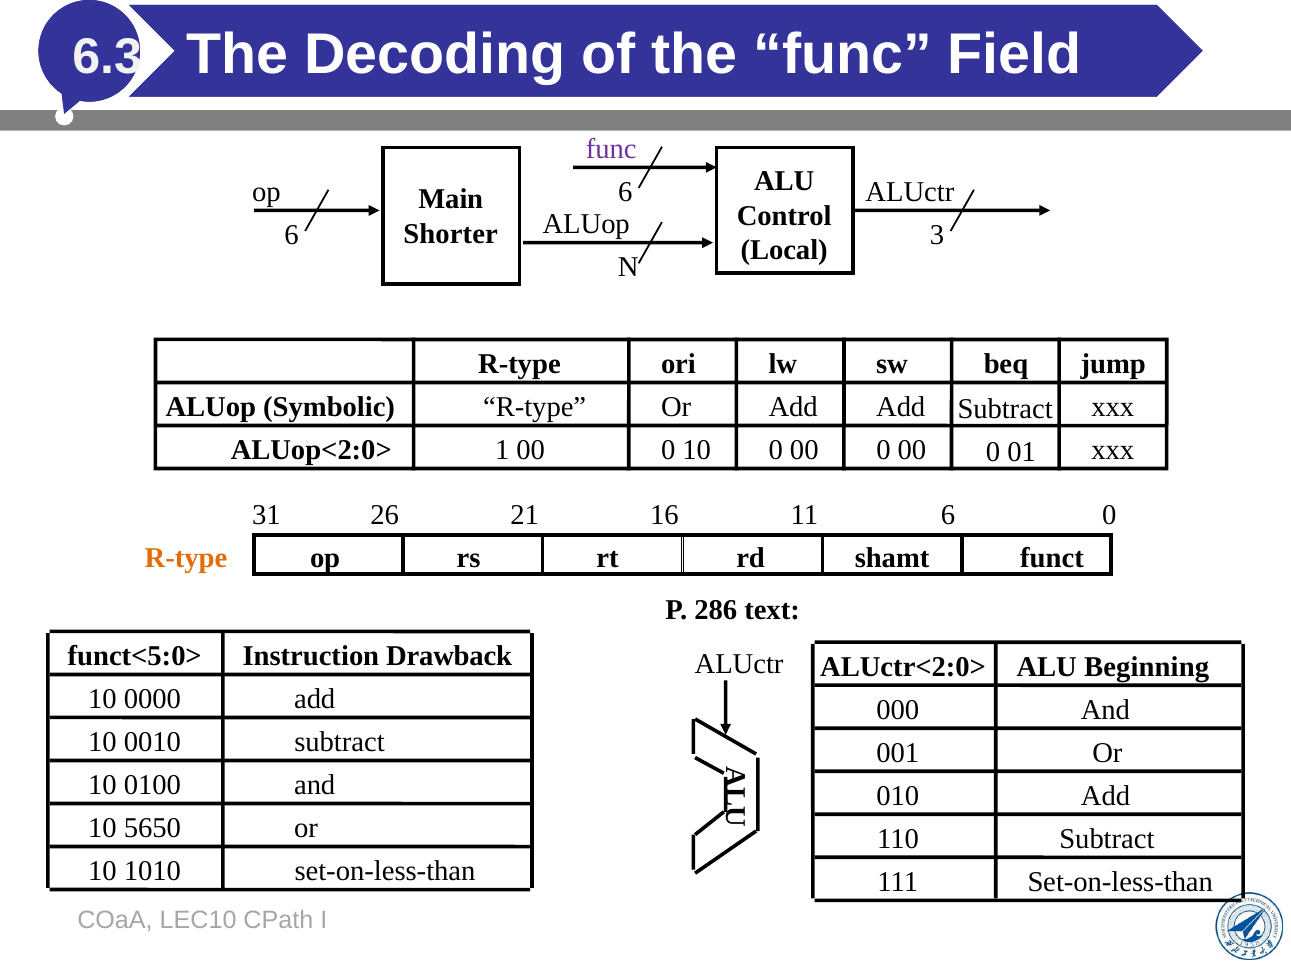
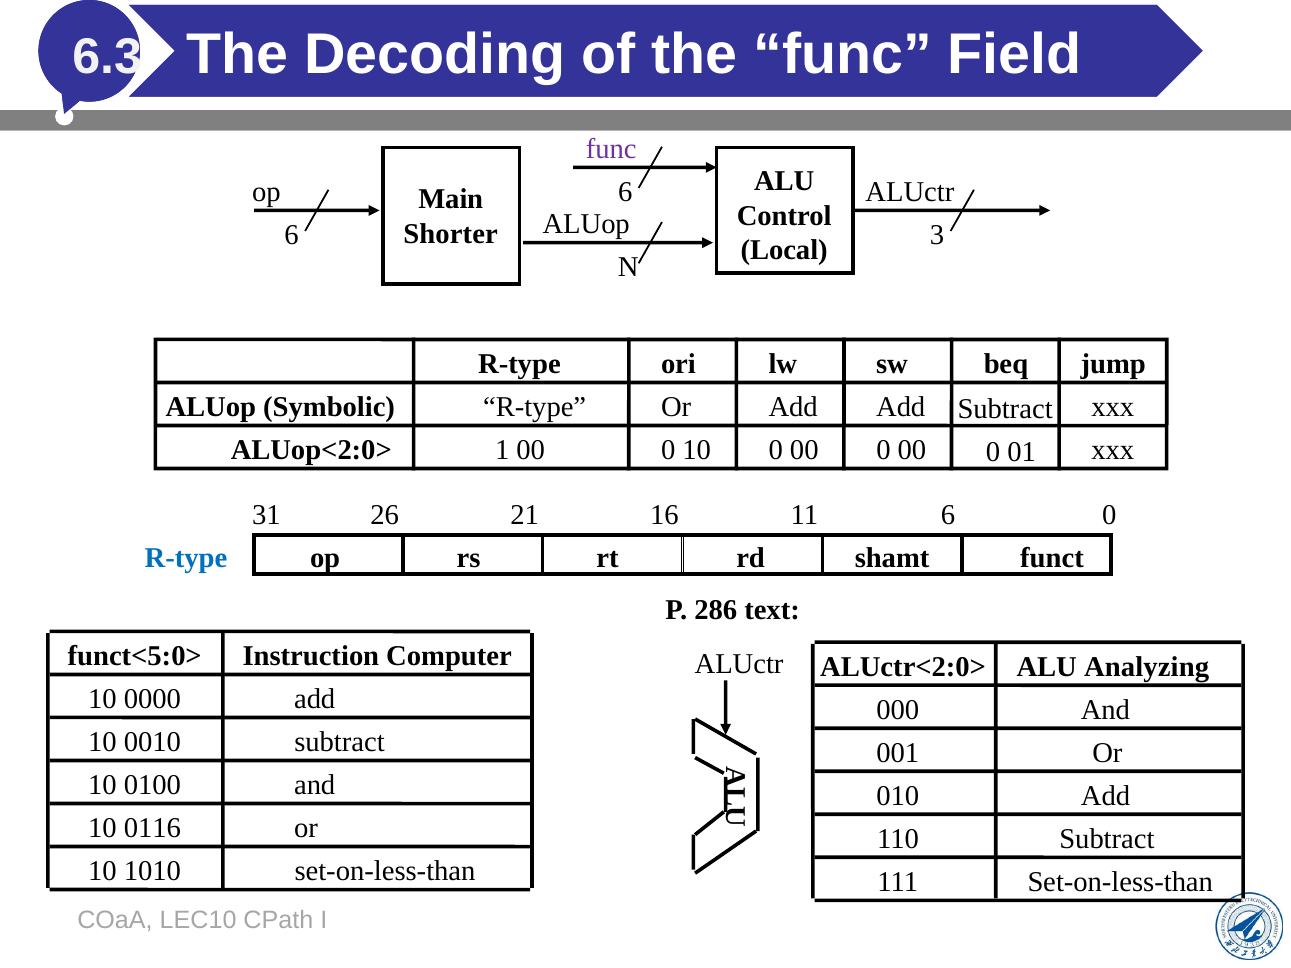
R-type colour: orange -> blue (186, 558)
Drawback: Drawback -> Computer (449, 656)
Beginning: Beginning -> Analyzing (1147, 667)
5650: 5650 -> 0116 (152, 828)
